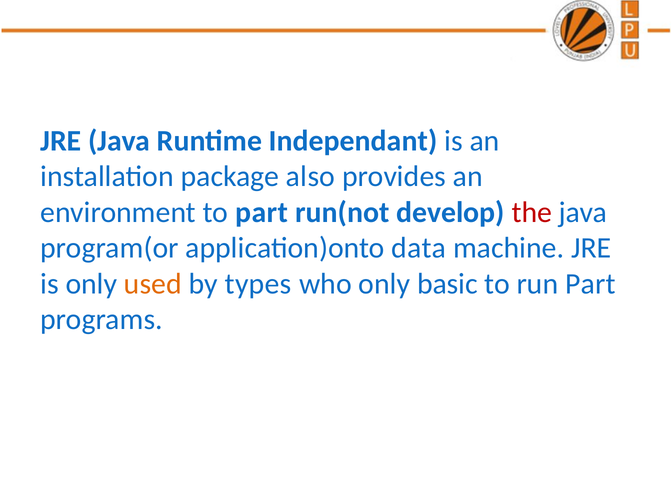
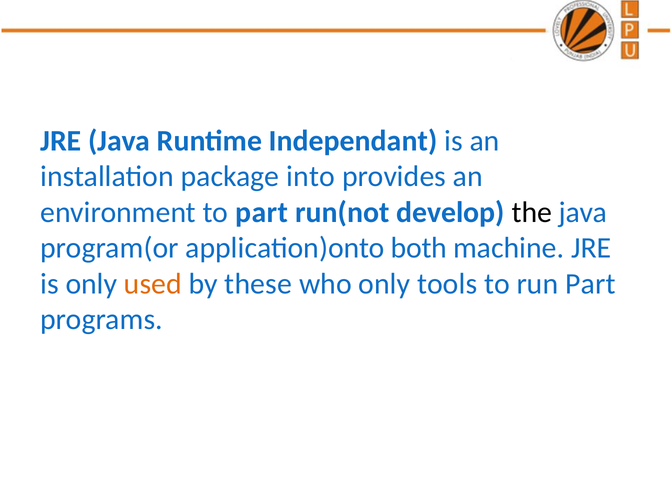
also: also -> into (311, 177)
the colour: red -> black (532, 212)
data: data -> both (419, 248)
types: types -> these (258, 284)
basic: basic -> tools (447, 284)
